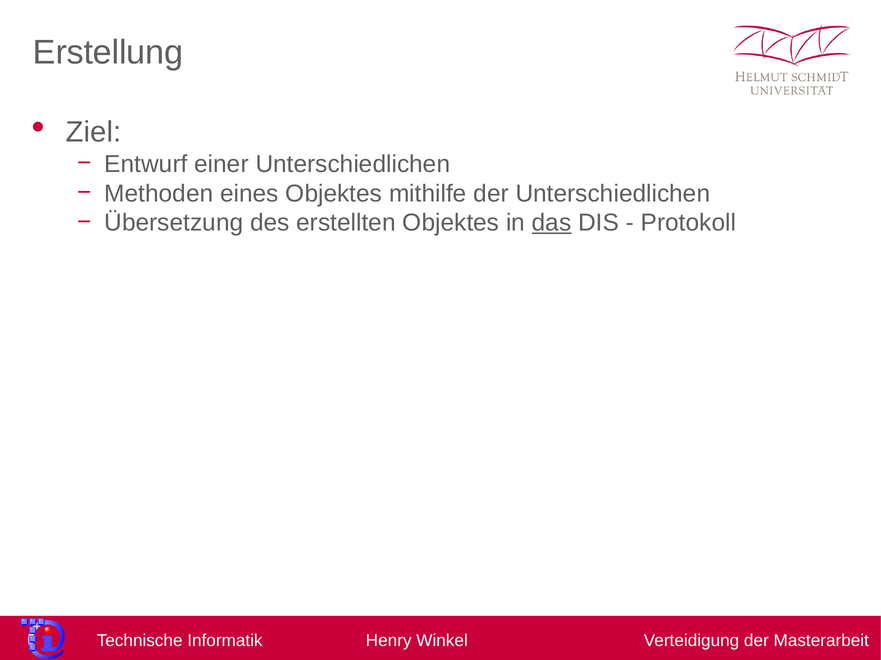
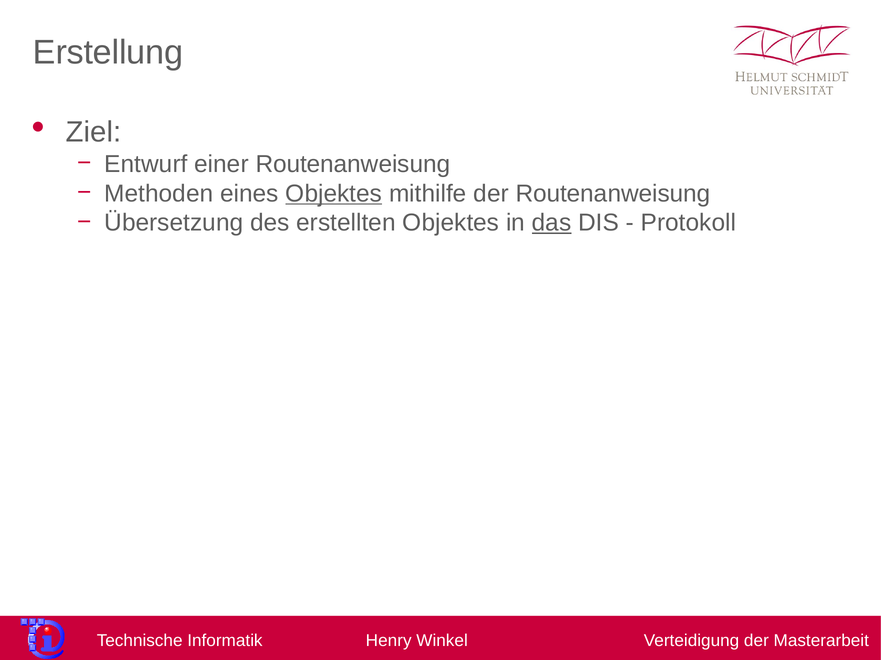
einer Unterschiedlichen: Unterschiedlichen -> Routenanweisung (353, 164)
Objektes underline: none -> present (334, 194)
der Unterschiedlichen: Unterschiedlichen -> Routenanweisung (613, 194)
